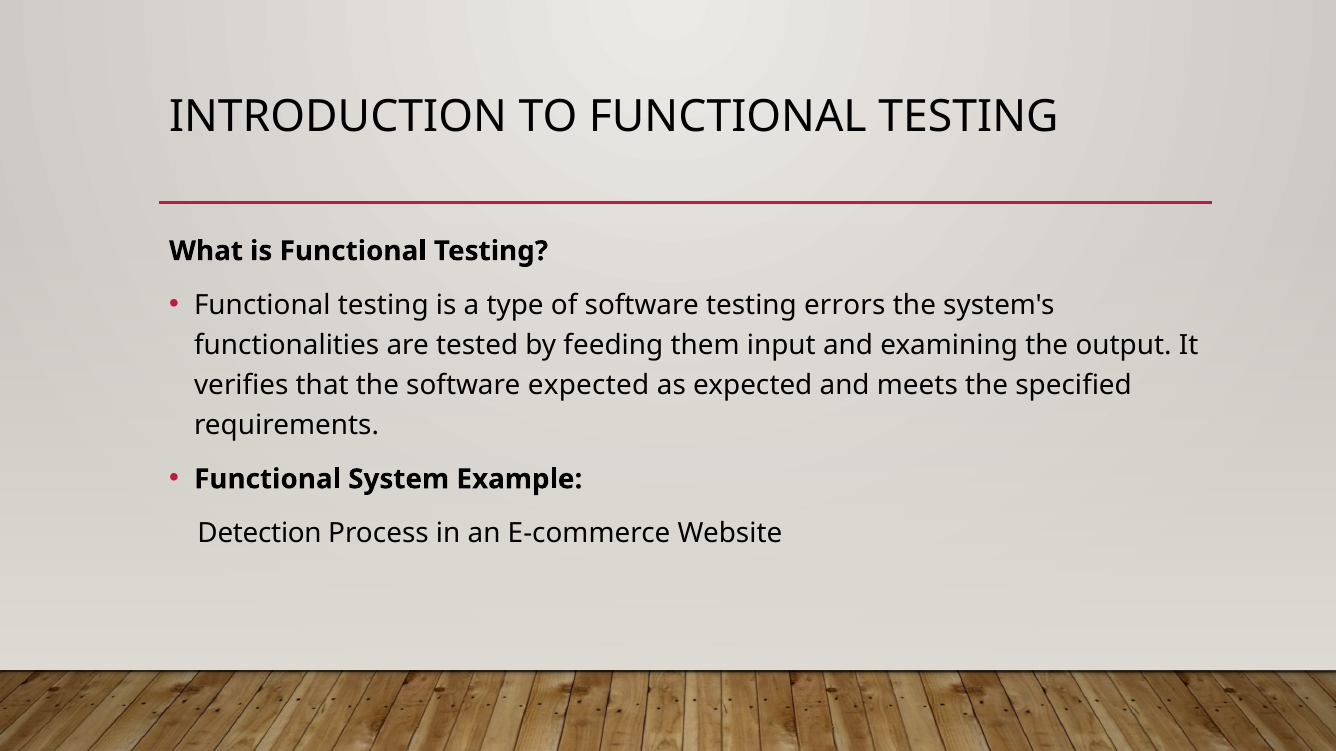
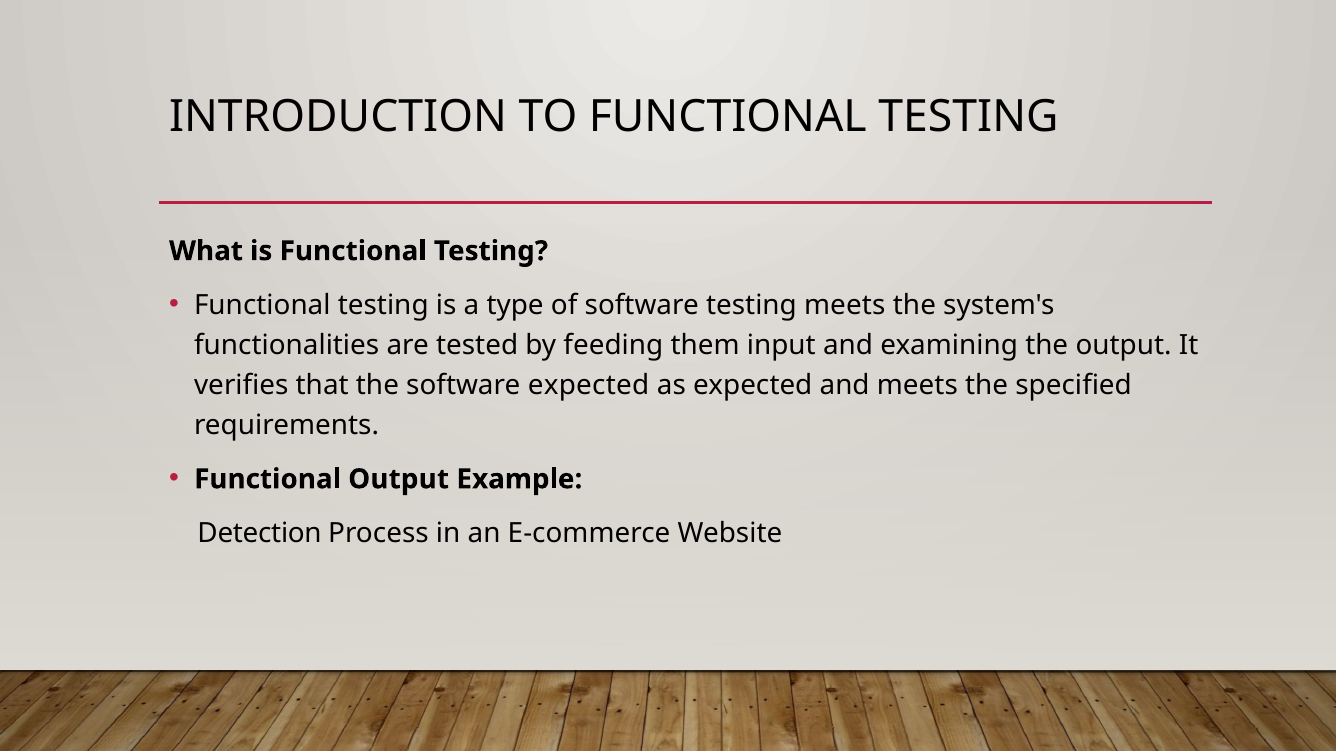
testing errors: errors -> meets (845, 305)
Functional System: System -> Output (399, 479)
